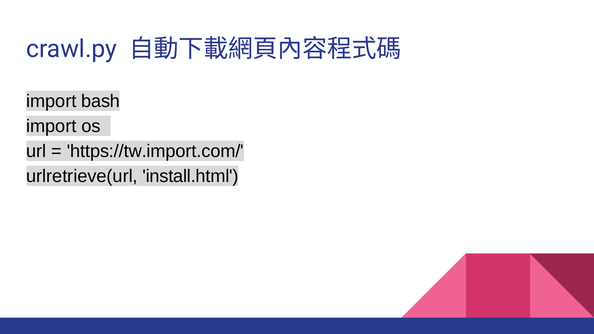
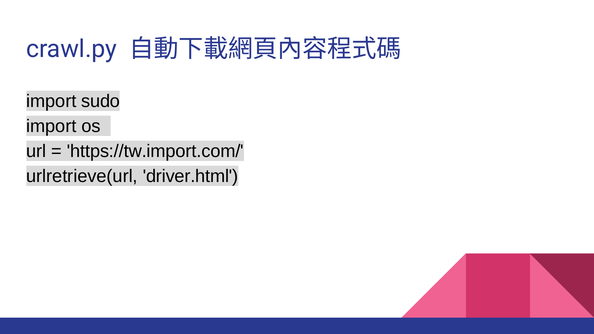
bash: bash -> sudo (101, 101)
install.html: install.html -> driver.html (190, 176)
